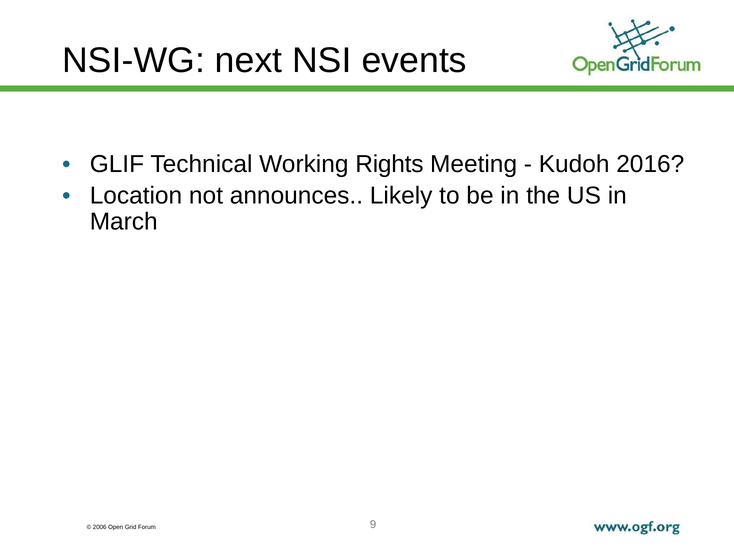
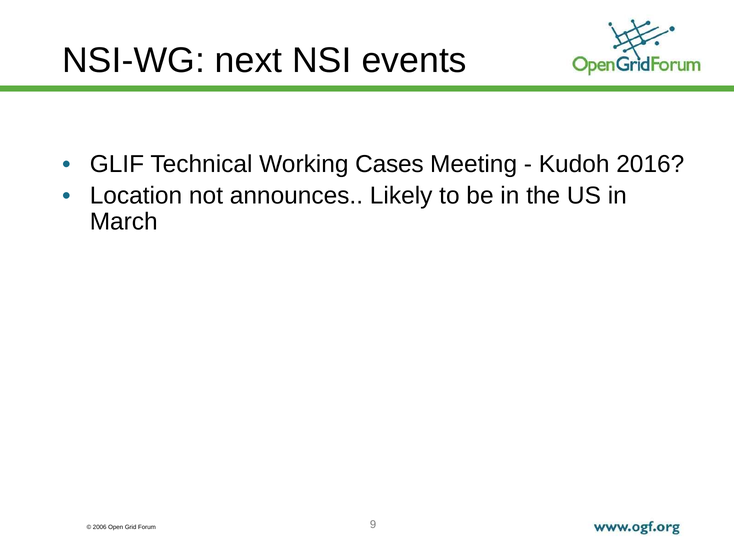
Rights: Rights -> Cases (389, 164)
